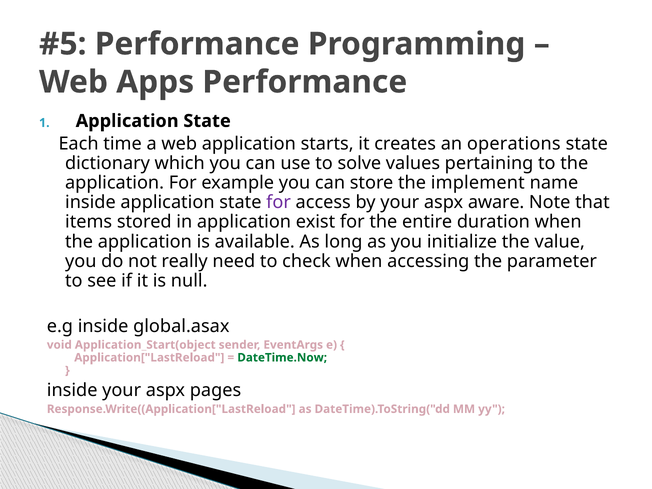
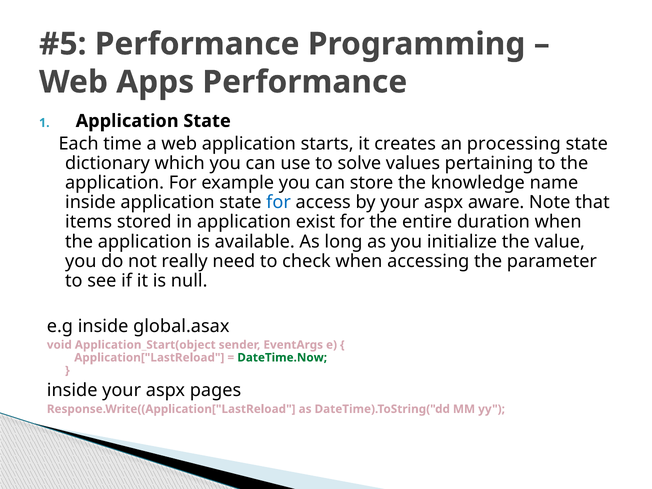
operations: operations -> processing (514, 144)
implement: implement -> knowledge (478, 183)
for colour: purple -> blue (279, 202)
